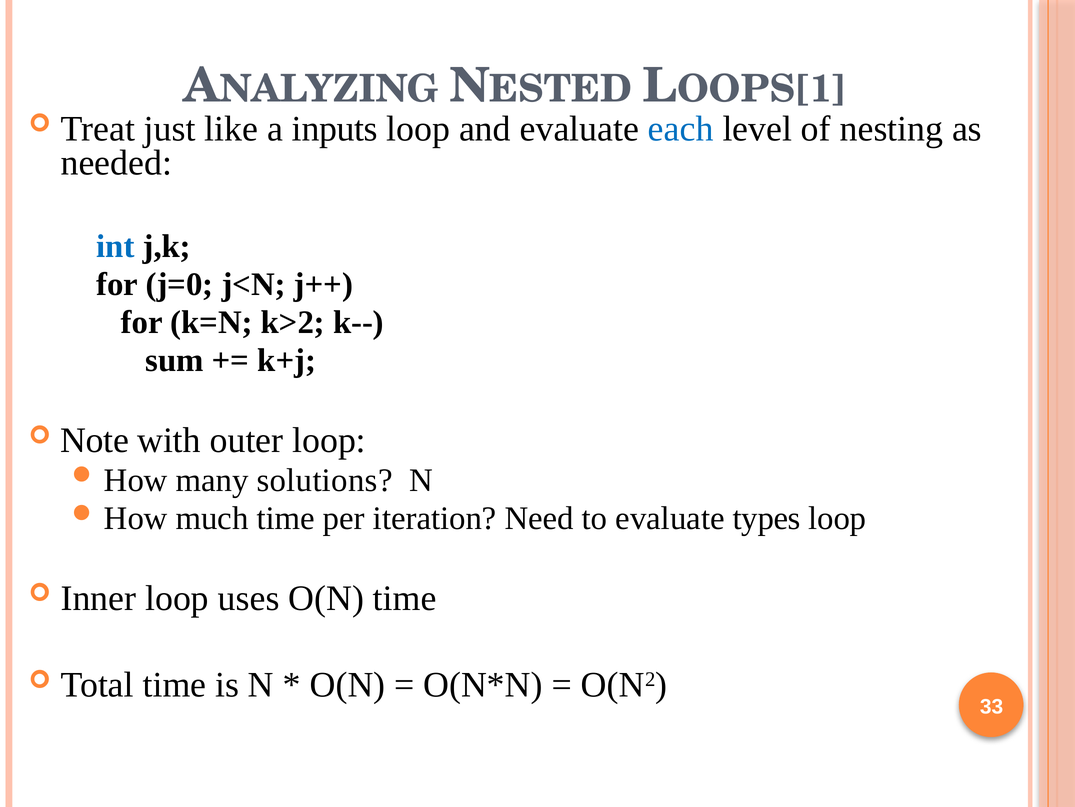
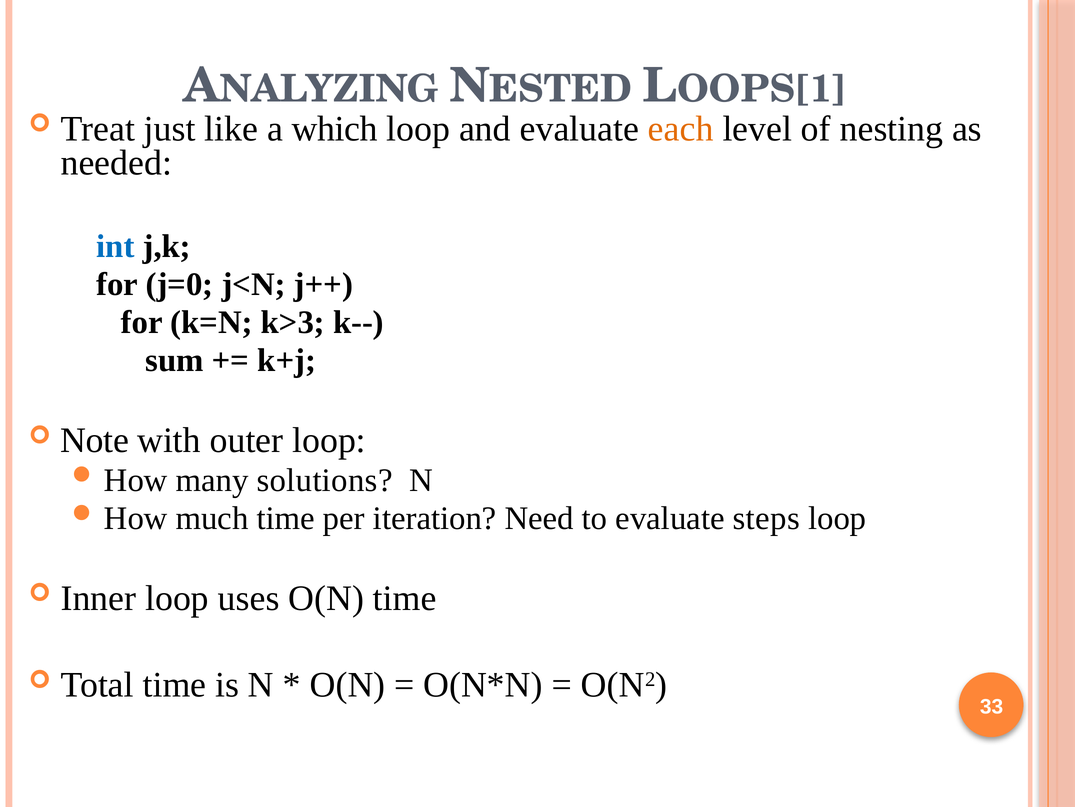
inputs: inputs -> which (335, 129)
each colour: blue -> orange (681, 129)
k>2: k>2 -> k>3 (293, 322)
types: types -> steps (766, 518)
